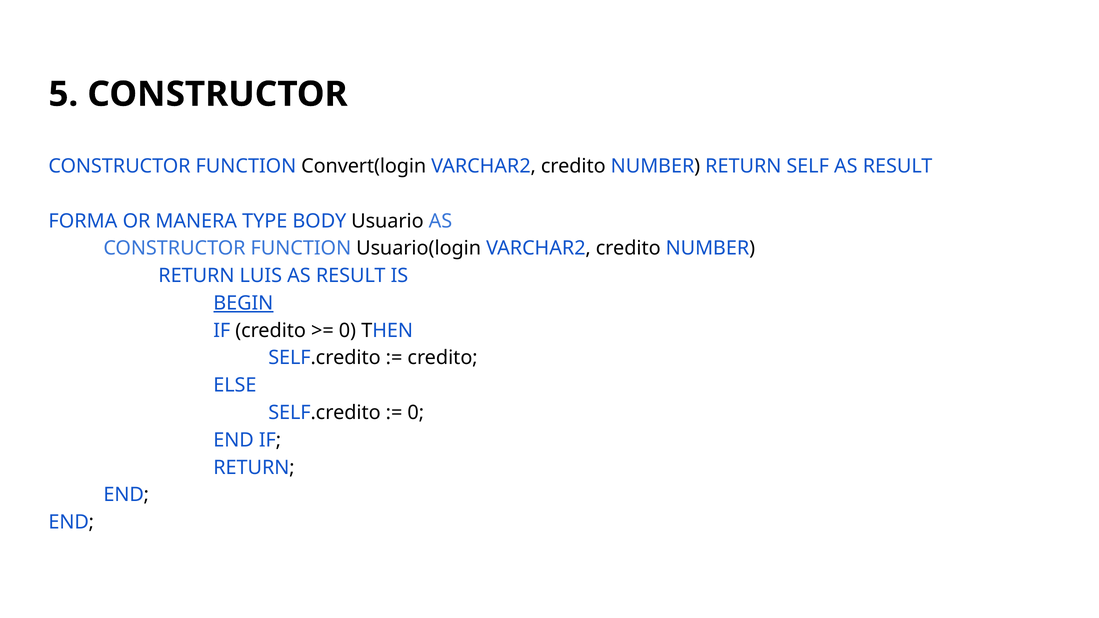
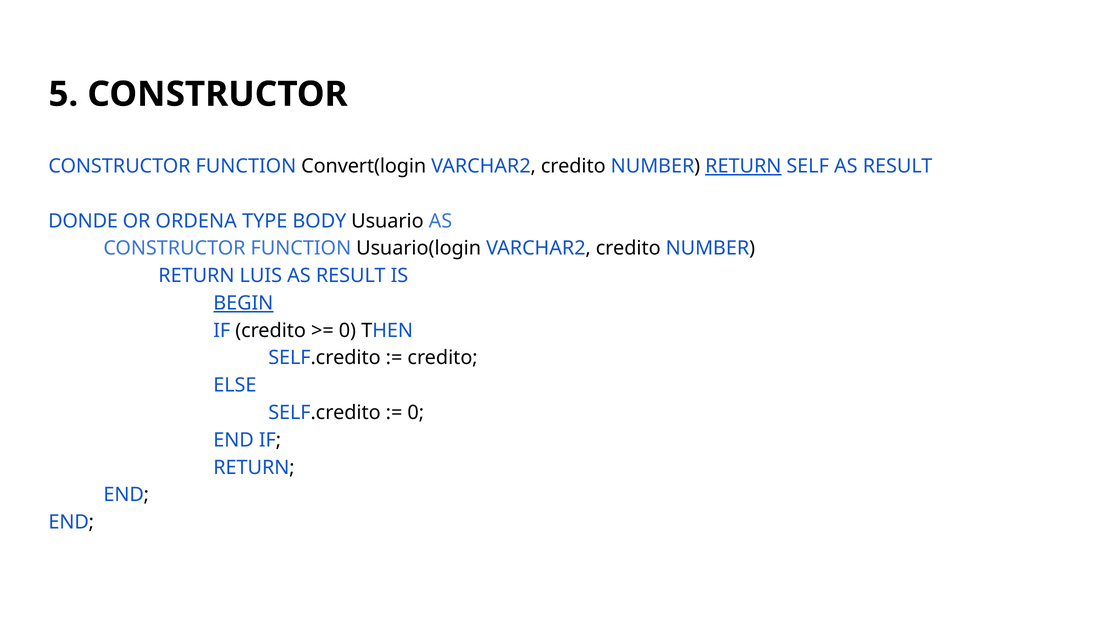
RETURN underline: none -> present (743, 166)
FORMA: FORMA -> DONDE (83, 221)
MANERA: MANERA -> ORDENA (196, 221)
